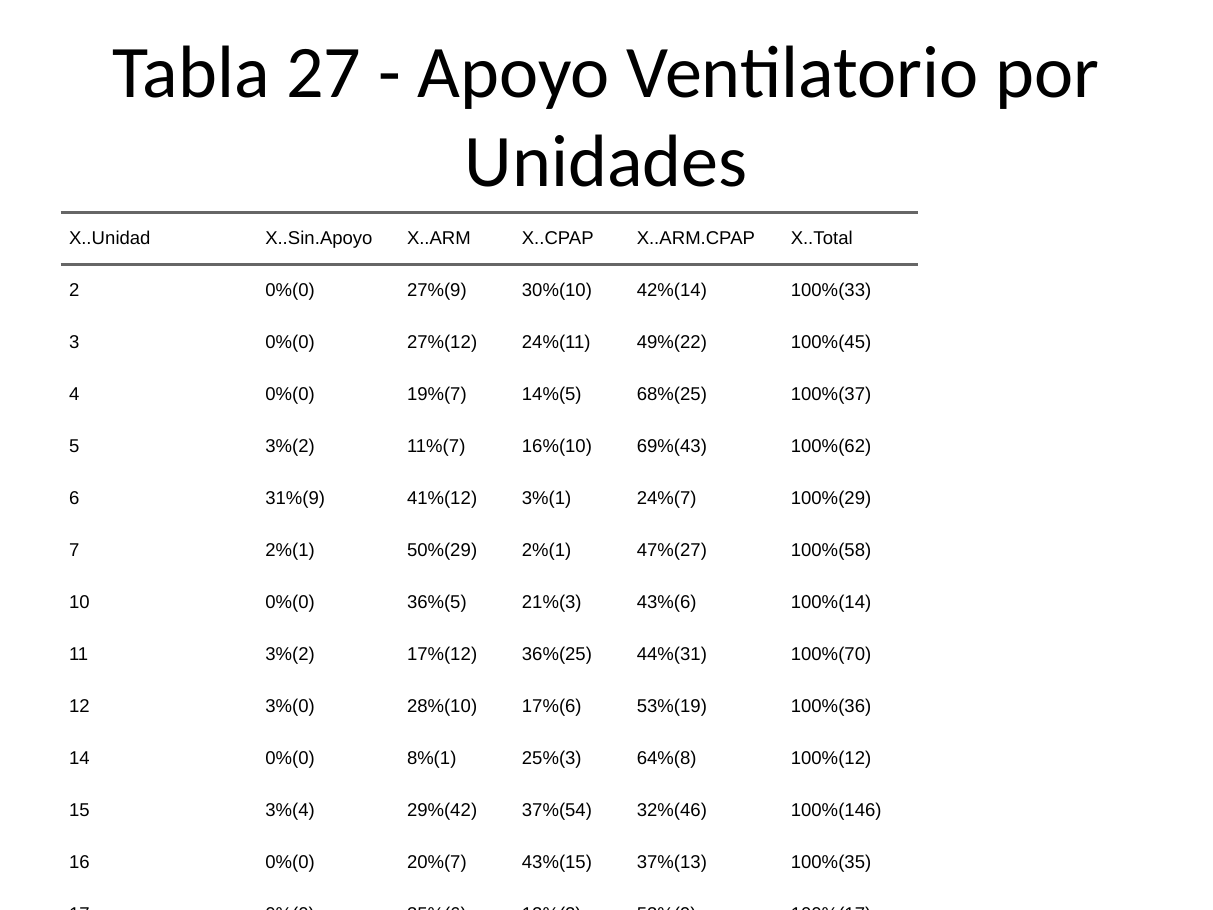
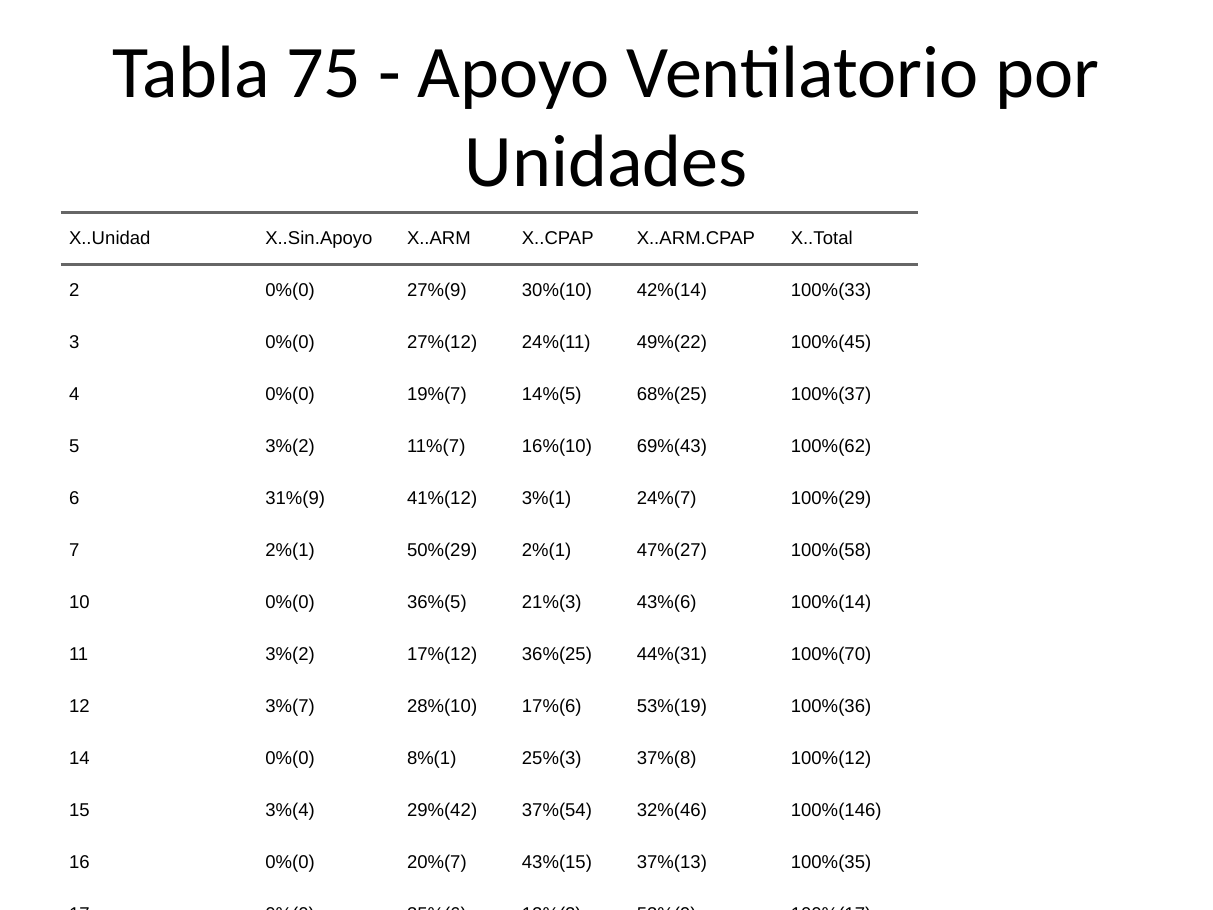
27: 27 -> 75 (324, 73)
3%(0: 3%(0 -> 3%(7 (290, 706)
64%(8: 64%(8 -> 37%(8 (667, 758)
